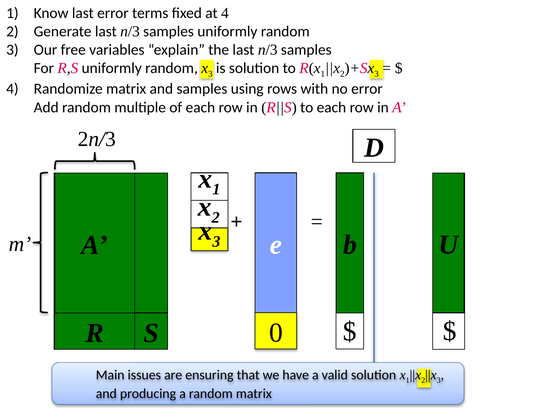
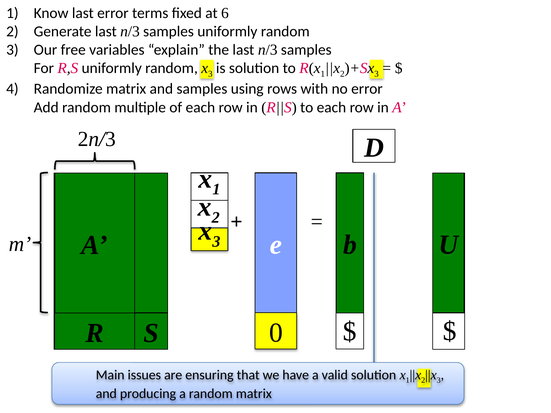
at 4: 4 -> 6 (225, 13)
